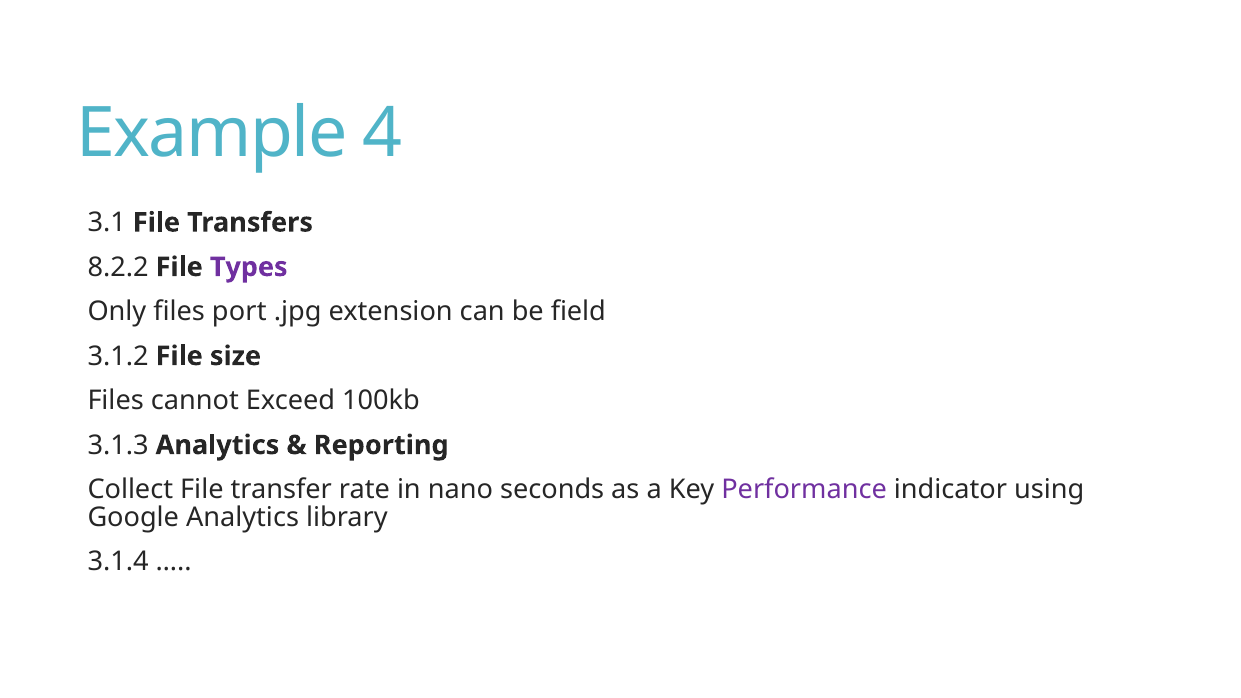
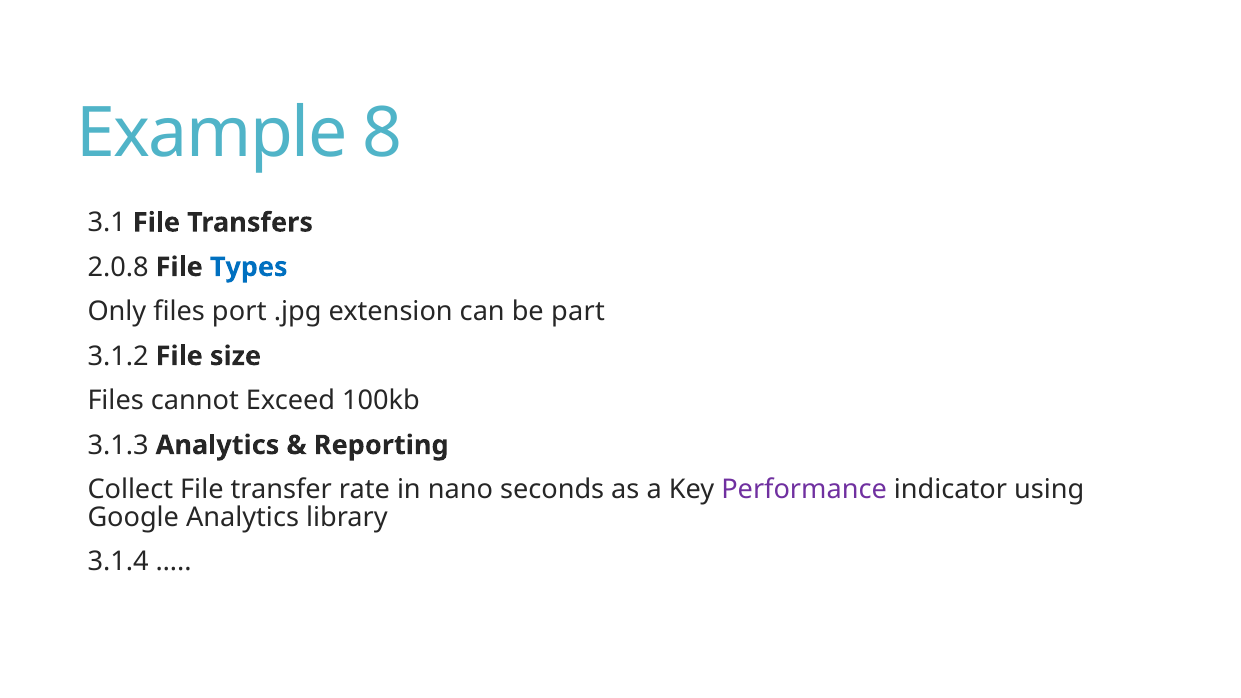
4: 4 -> 8 (382, 134)
8.2.2: 8.2.2 -> 2.0.8 (118, 267)
Types colour: purple -> blue (249, 267)
field: field -> part (578, 312)
